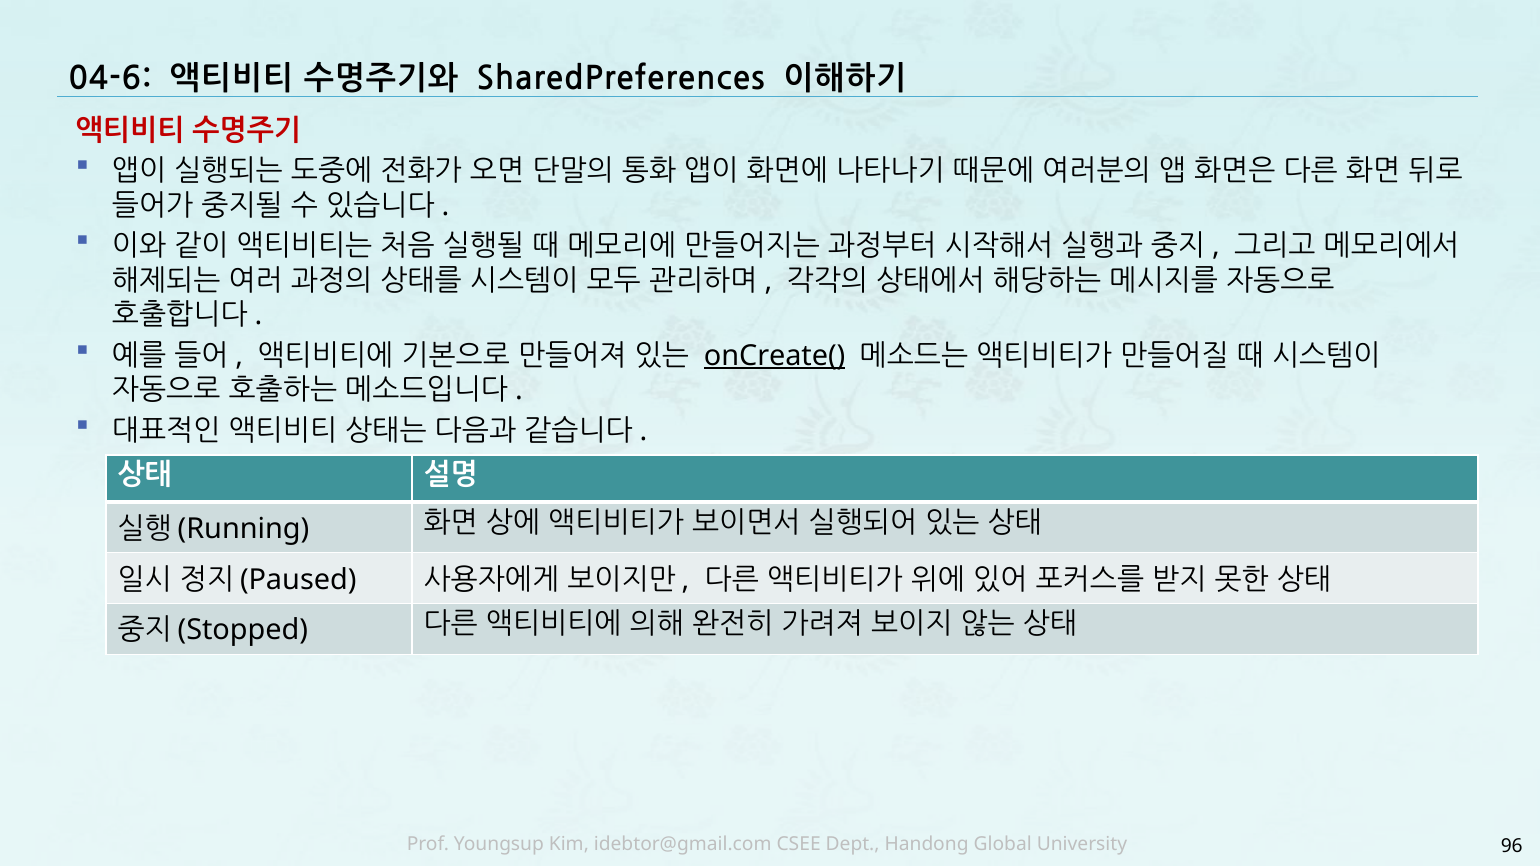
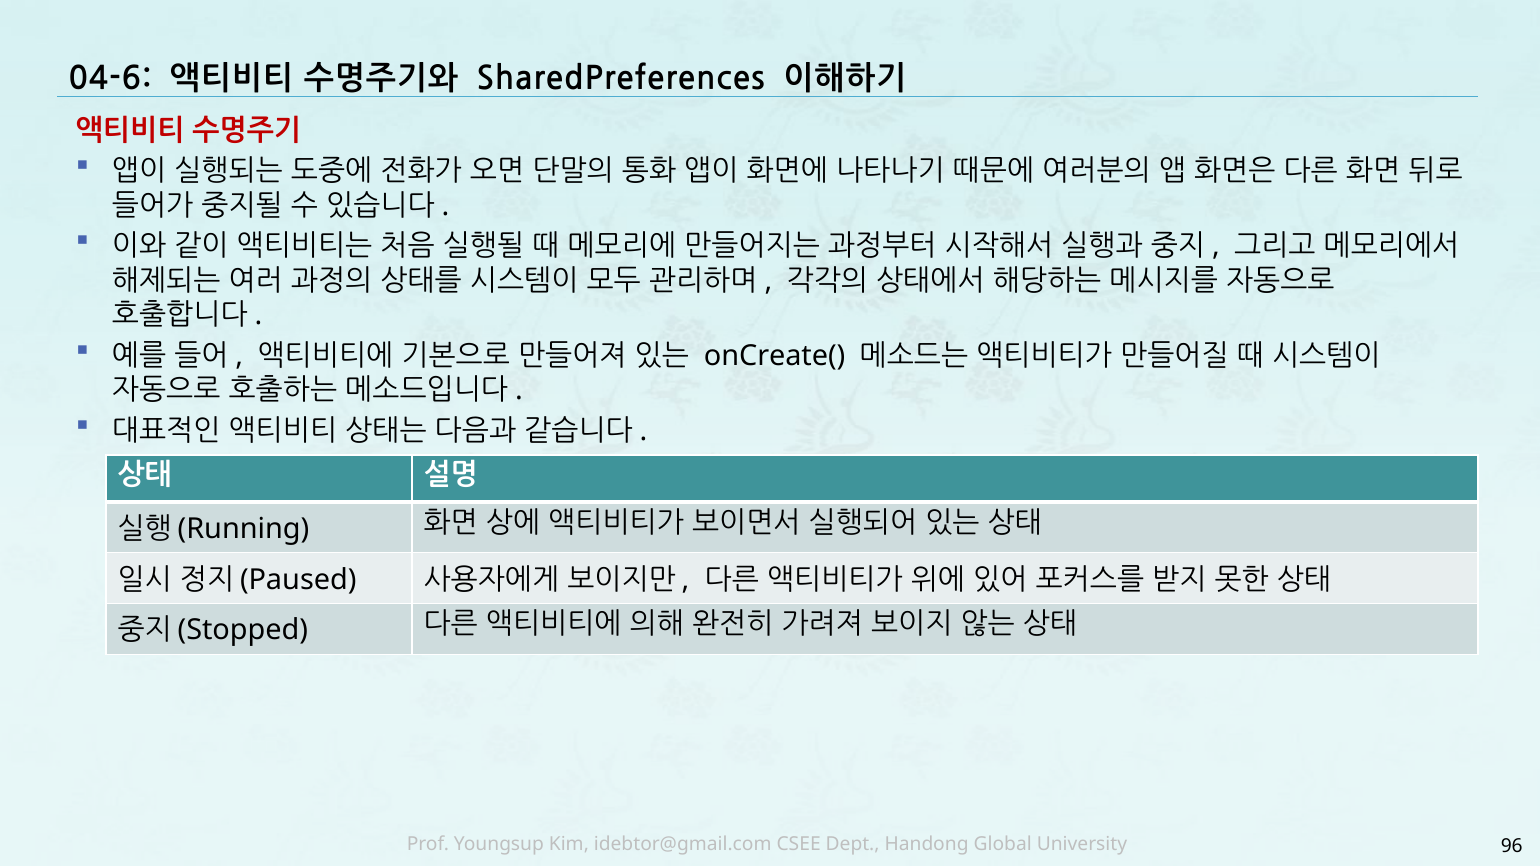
onCreate( underline: present -> none (775, 356)
